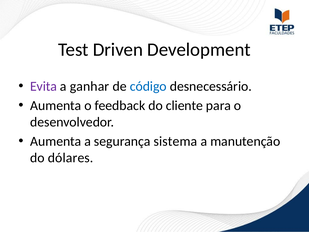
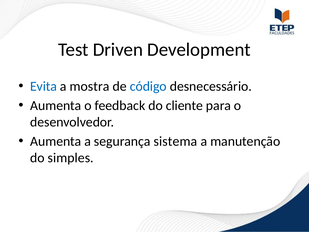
Evita colour: purple -> blue (44, 86)
ganhar: ganhar -> mostra (90, 86)
dólares: dólares -> simples (71, 158)
